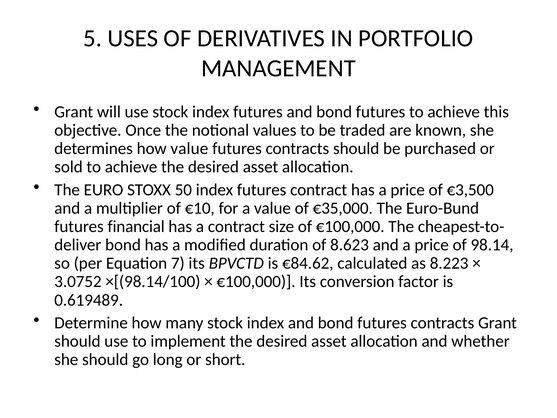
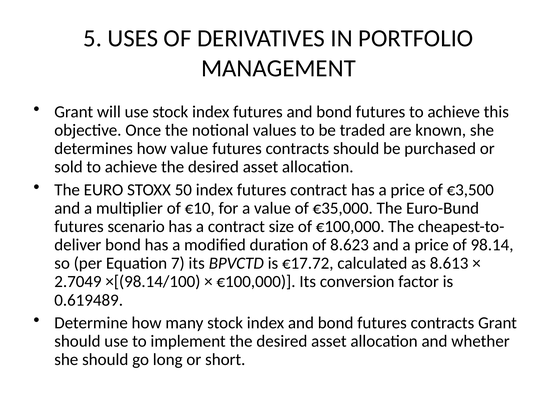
financial: financial -> scenario (136, 226)
€84.62: €84.62 -> €17.72 (308, 263)
8.223: 8.223 -> 8.613 (449, 263)
3.0752: 3.0752 -> 2.7049 (78, 282)
